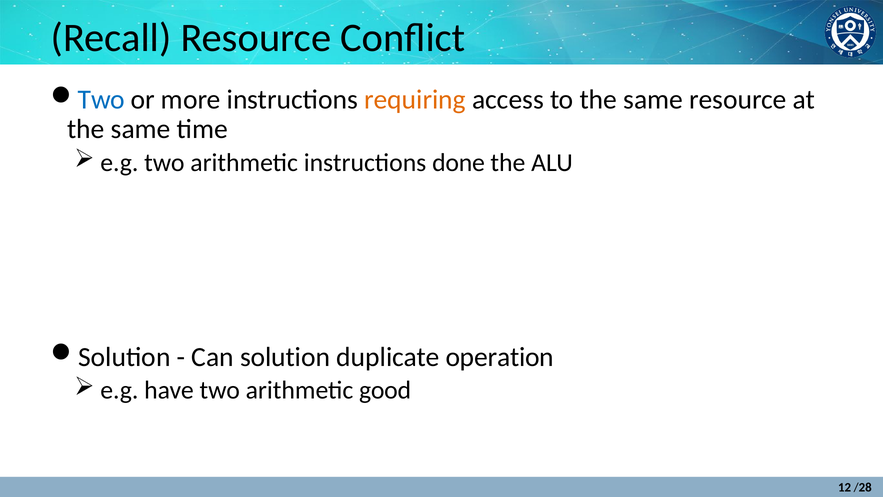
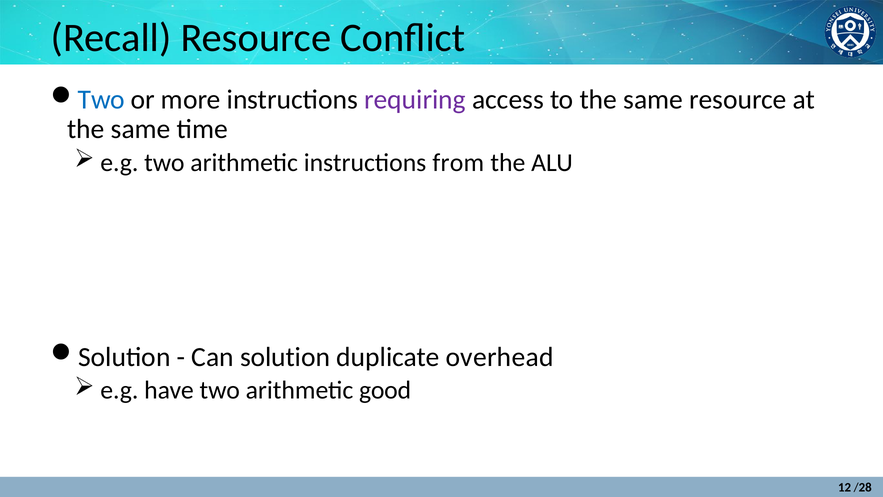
requiring colour: orange -> purple (415, 99)
done: done -> from (458, 163)
operation: operation -> overhead (500, 357)
